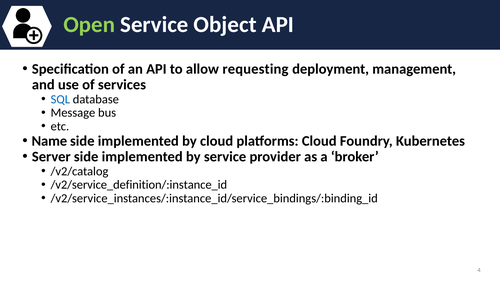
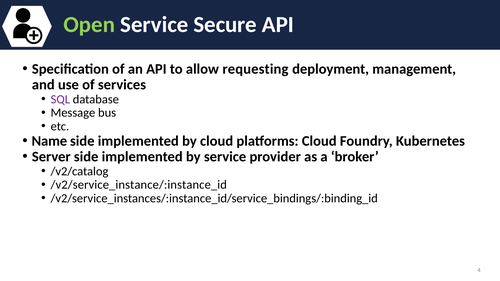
Object: Object -> Secure (225, 25)
SQL colour: blue -> purple (60, 99)
/v2/service_definition/:instance_id: /v2/service_definition/:instance_id -> /v2/service_instance/:instance_id (139, 185)
